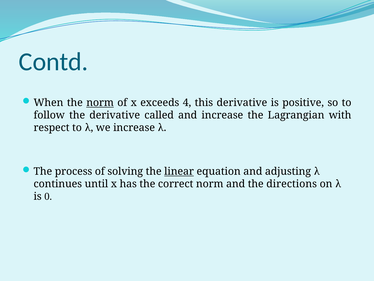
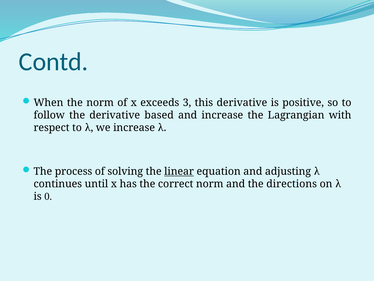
norm underline: present -> none (100, 103)
4: 4 -> 3 (187, 103)
called: called -> based (159, 115)
